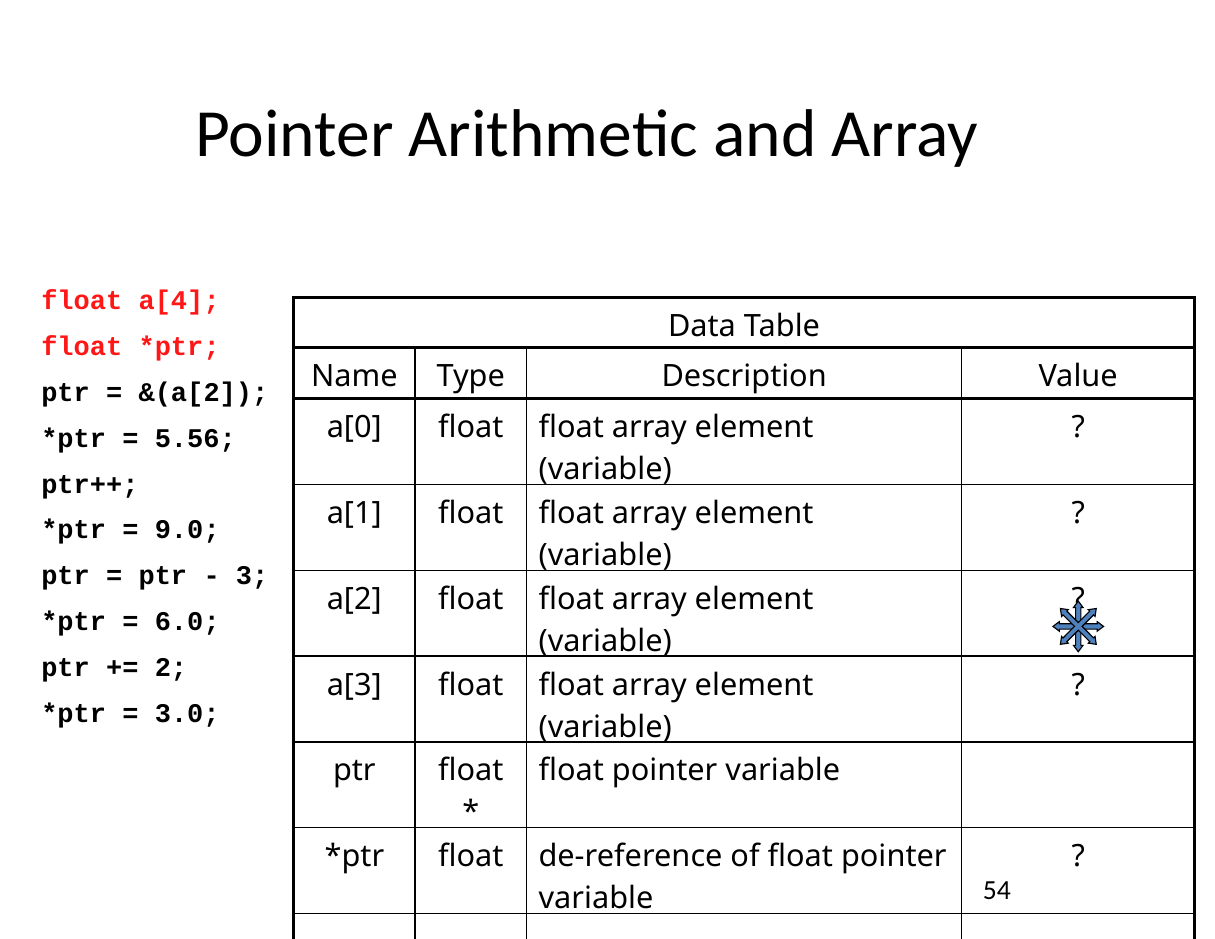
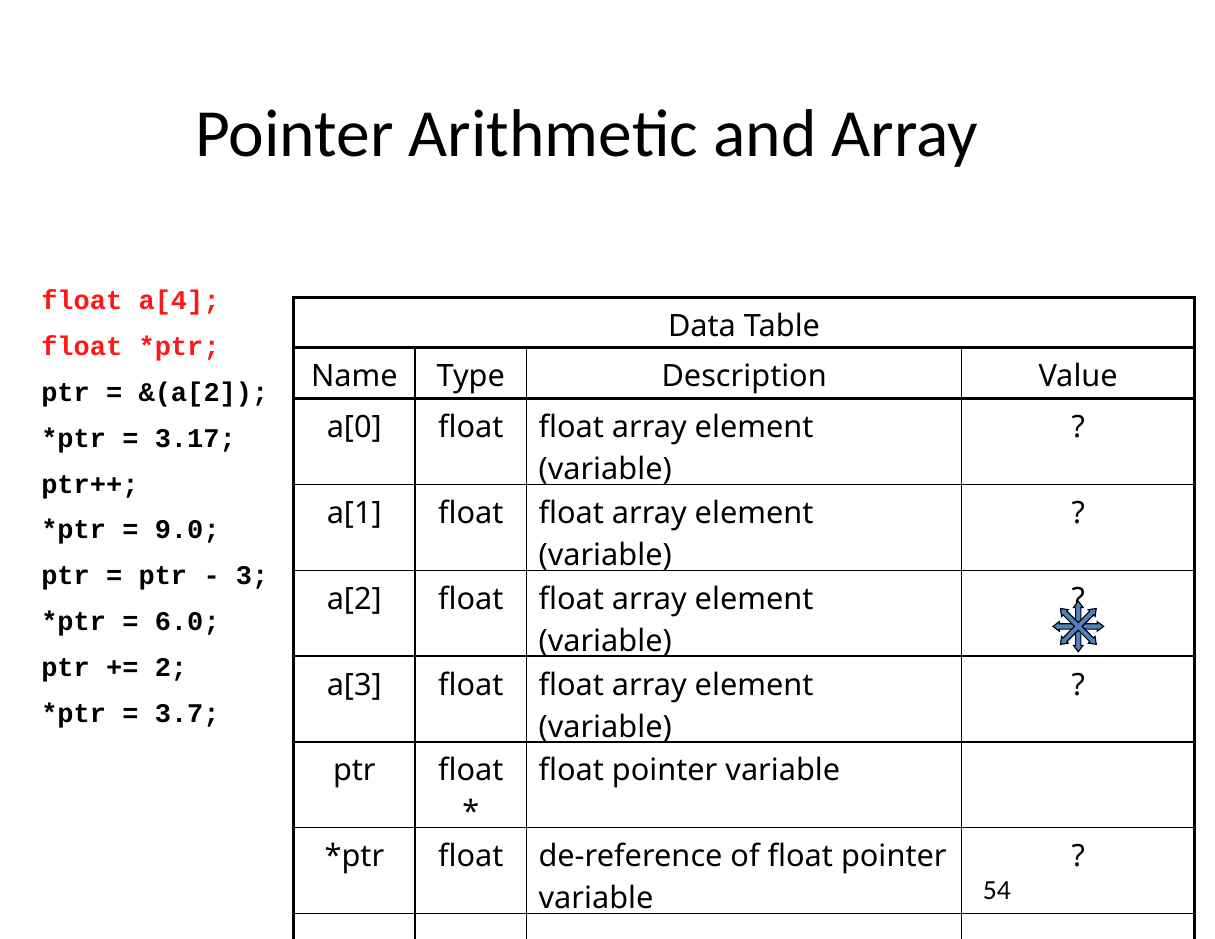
5.56: 5.56 -> 3.17 (195, 438)
3.0: 3.0 -> 3.7 (187, 713)
